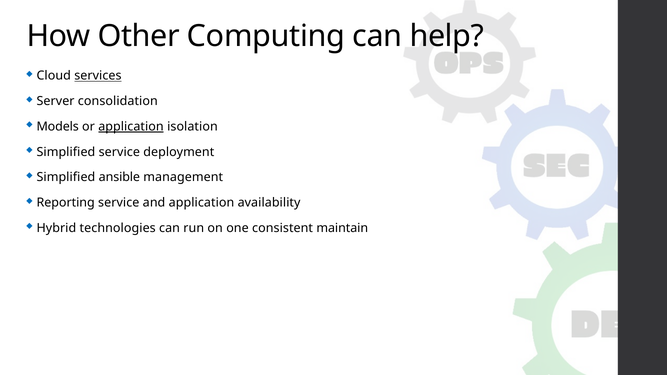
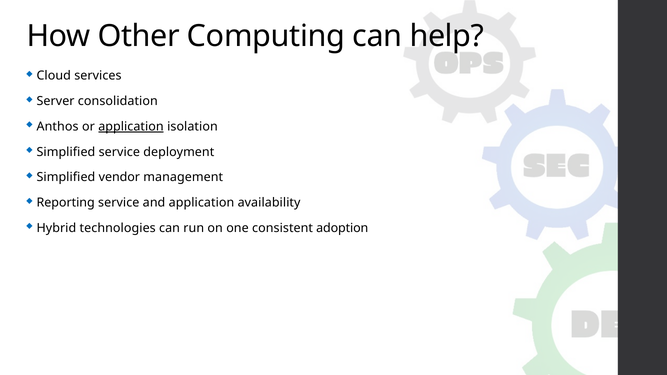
services underline: present -> none (98, 76)
Models: Models -> Anthos (58, 127)
ansible: ansible -> vendor (119, 177)
maintain: maintain -> adoption (342, 228)
